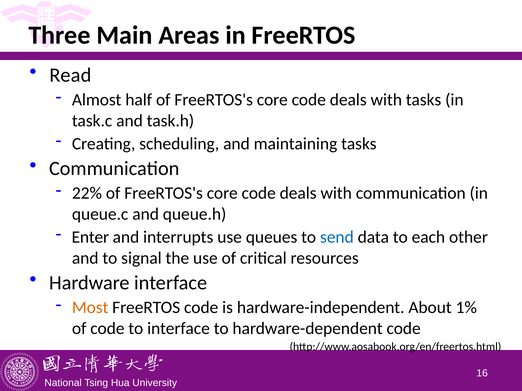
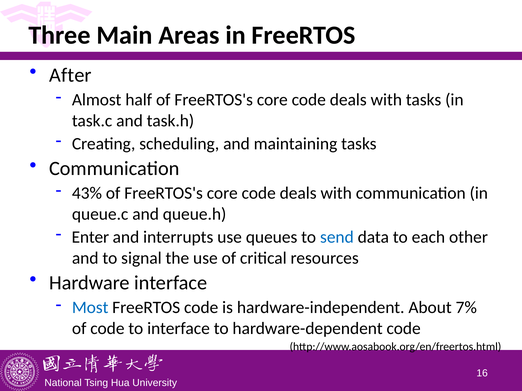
Read: Read -> After (70, 75)
22%: 22% -> 43% (87, 193)
Most colour: orange -> blue (90, 308)
1%: 1% -> 7% (466, 308)
